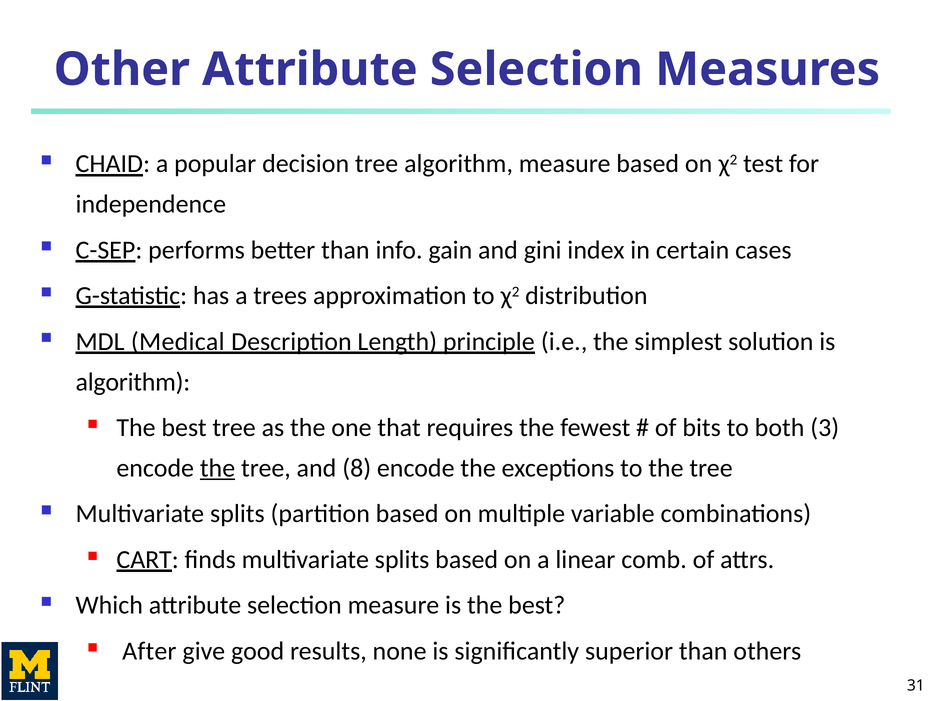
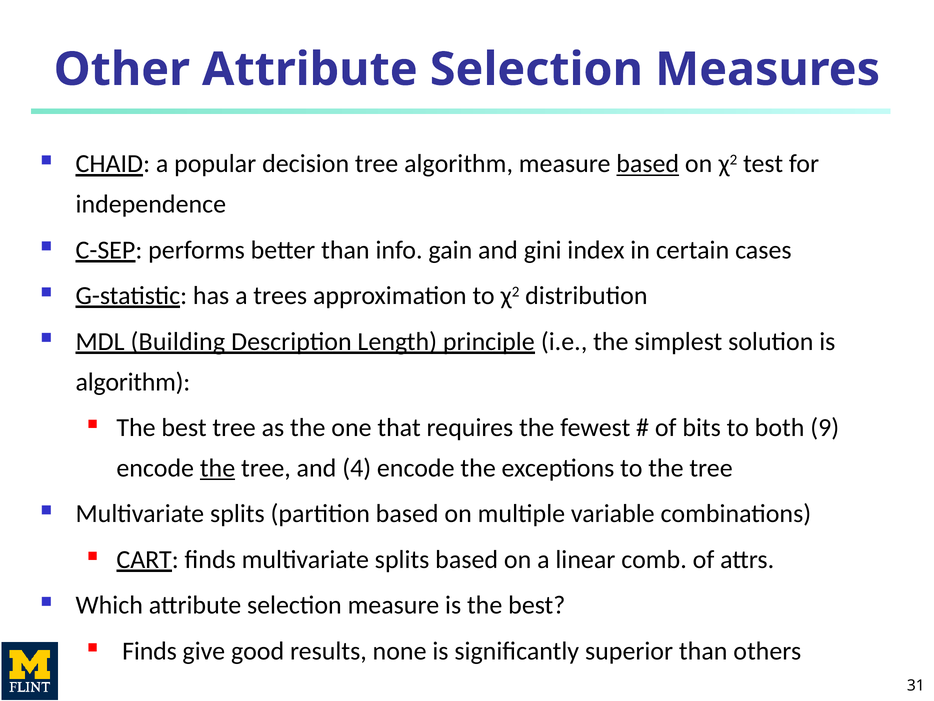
based underline: none -> present (648, 164)
Medical: Medical -> Building (178, 341)
3: 3 -> 9 (825, 427)
8: 8 -> 4 (357, 468)
After: After -> Finds (150, 651)
